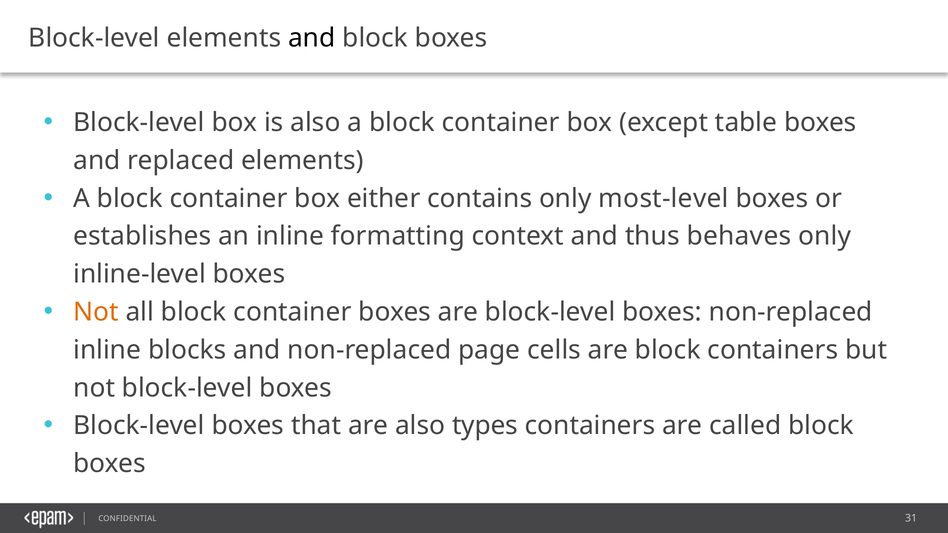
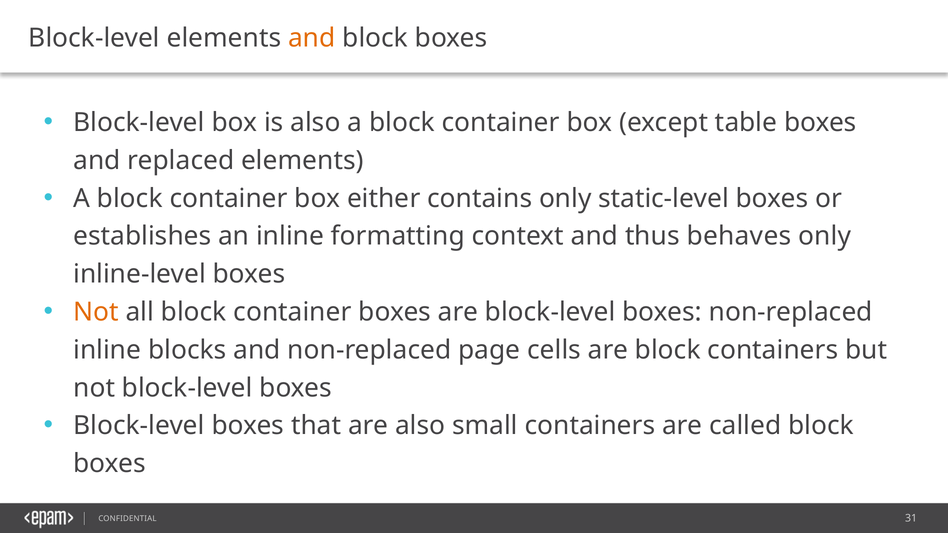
and colour: black -> orange (312, 38)
most-level: most-level -> static-level (664, 198)
types: types -> small (485, 426)
